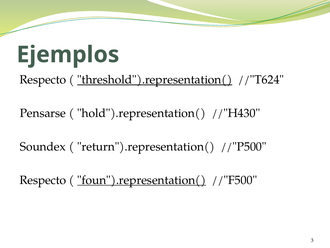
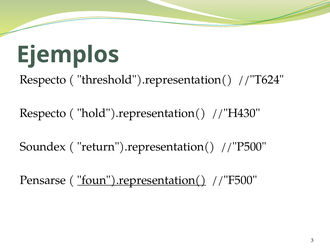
threshold").representation( underline: present -> none (155, 80)
Pensarse: Pensarse -> Respecto (43, 113)
Respecto: Respecto -> Pensarse (43, 180)
